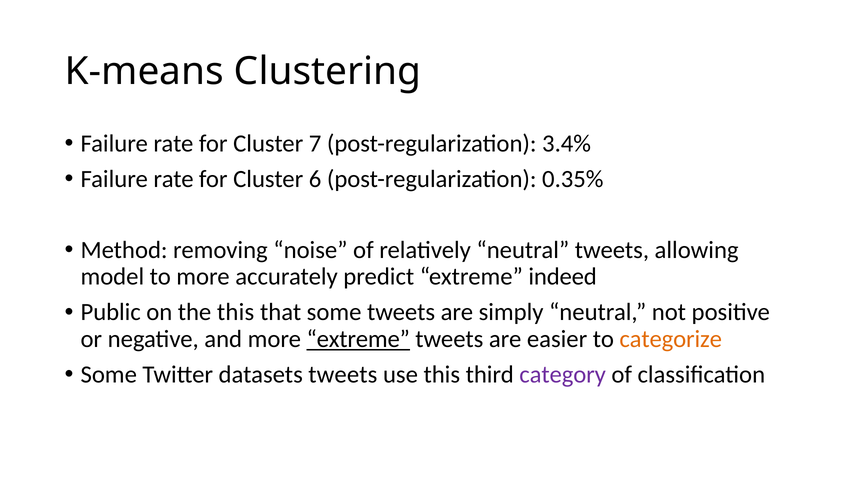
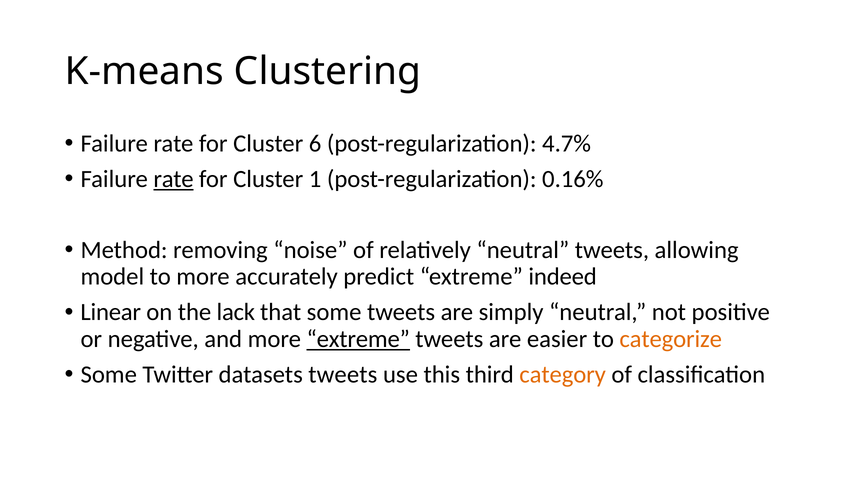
7: 7 -> 6 (315, 143)
3.4%: 3.4% -> 4.7% (567, 143)
rate underline: none -> present (174, 179)
6: 6 -> 1 (315, 179)
0.35%: 0.35% -> 0.16% (573, 179)
Public: Public -> Linear (111, 312)
the this: this -> lack (236, 312)
category colour: purple -> orange (563, 375)
